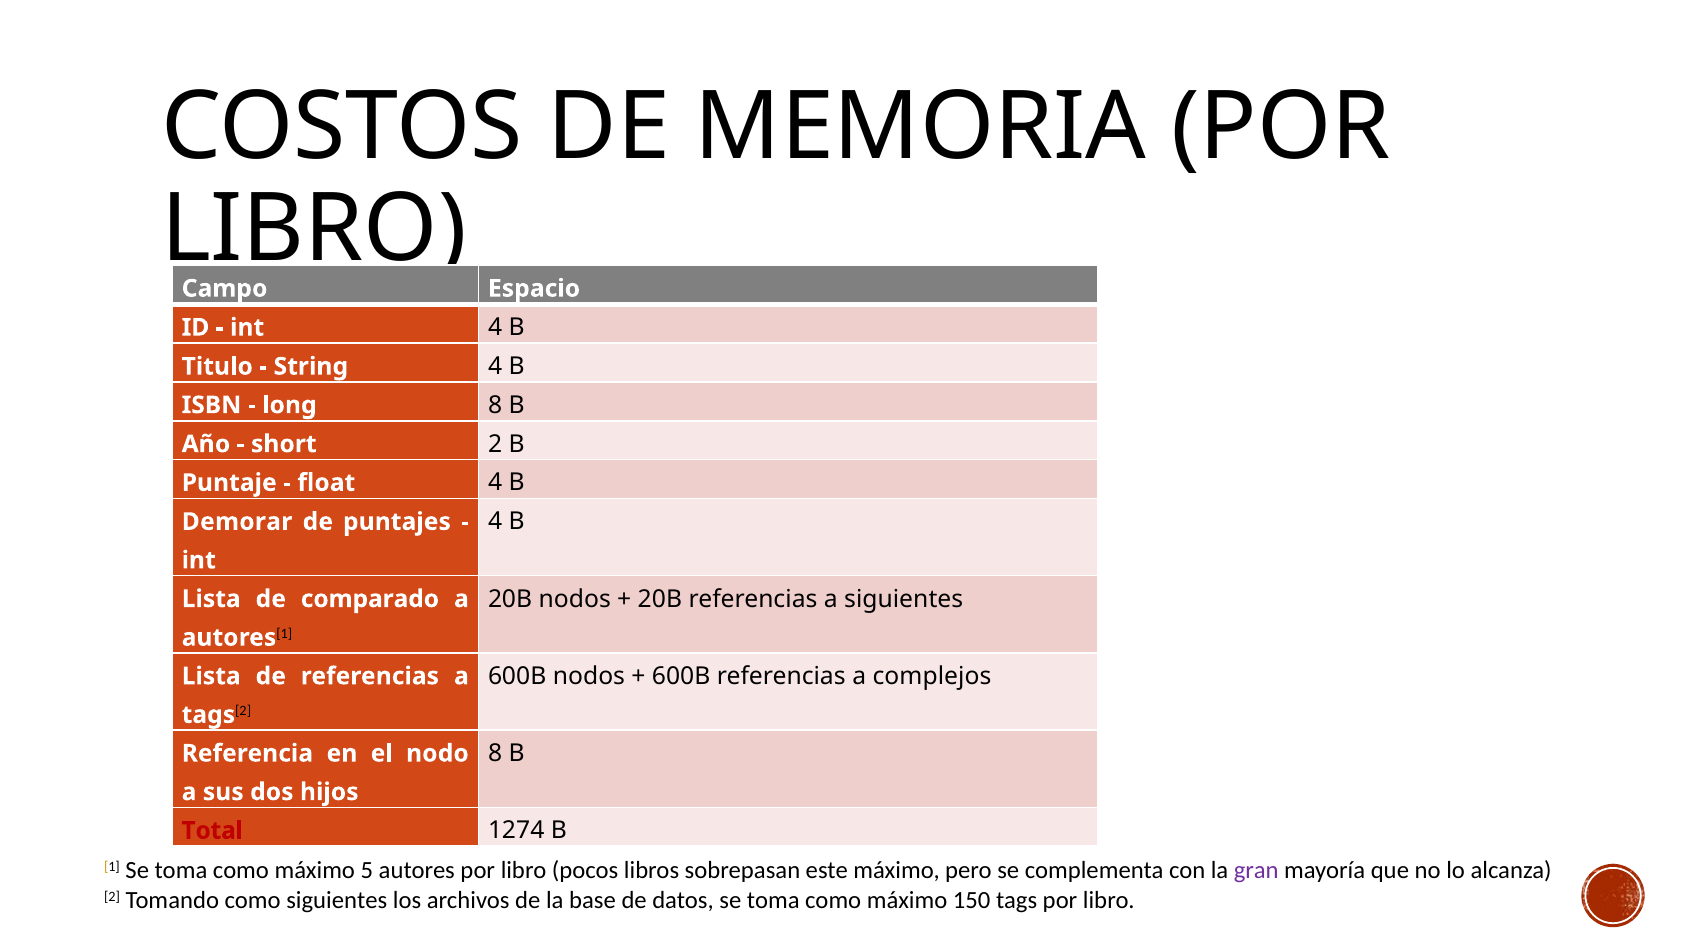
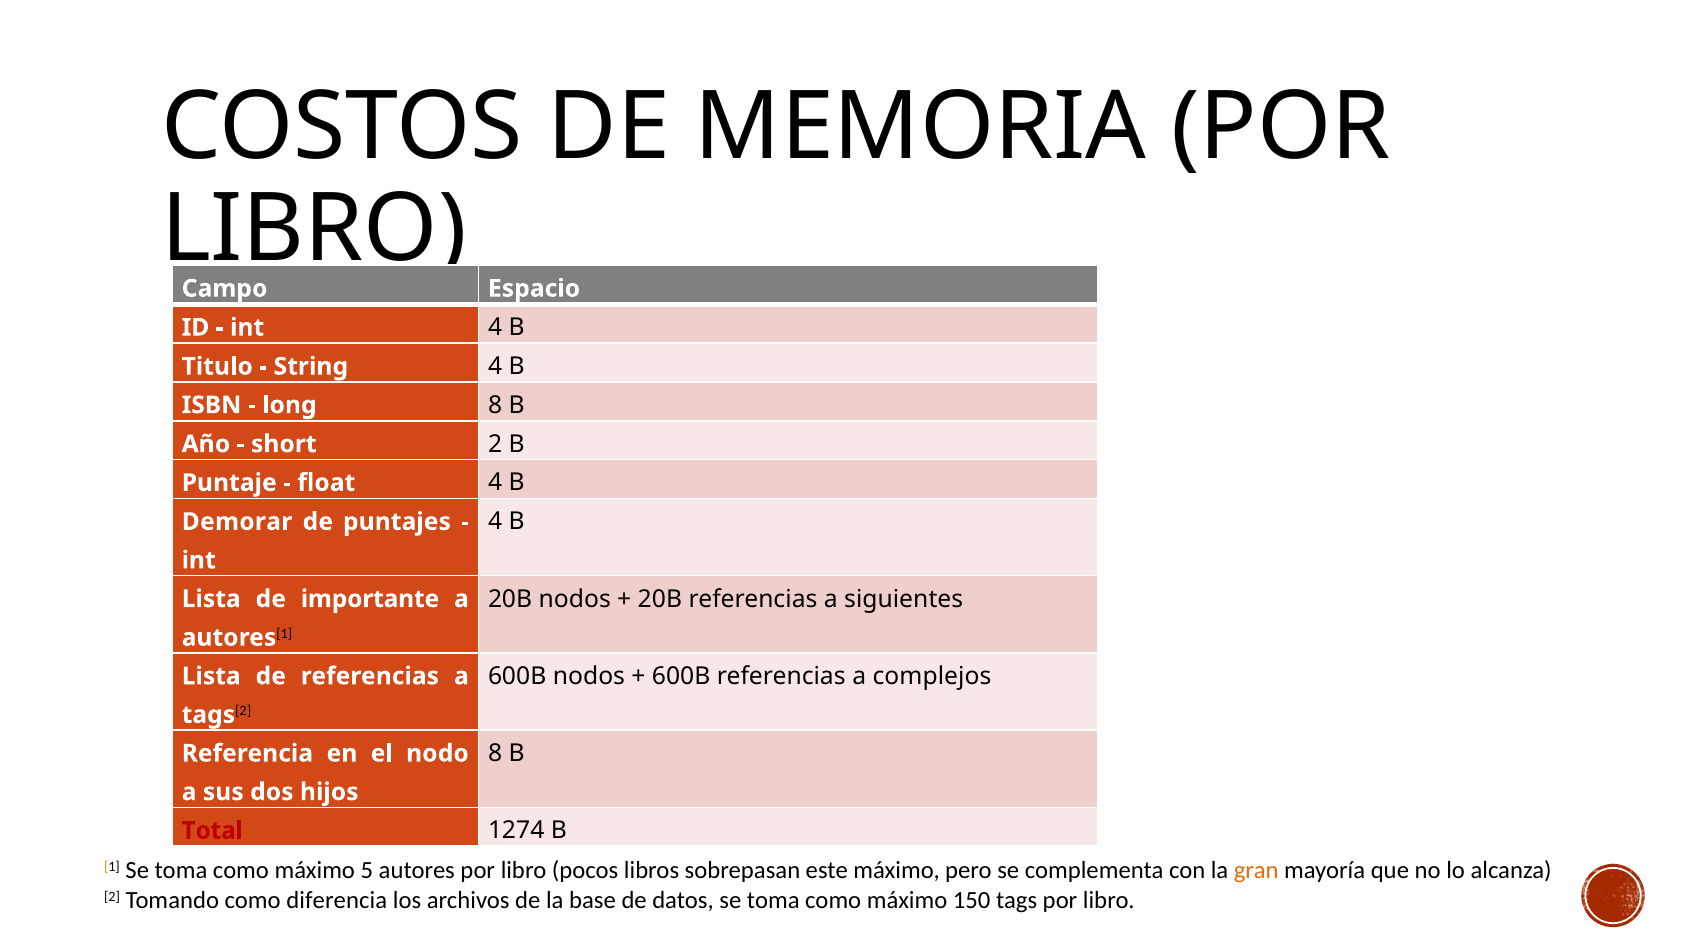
comparado: comparado -> importante (370, 599)
gran colour: purple -> orange (1256, 871)
como siguientes: siguientes -> diferencia (337, 900)
